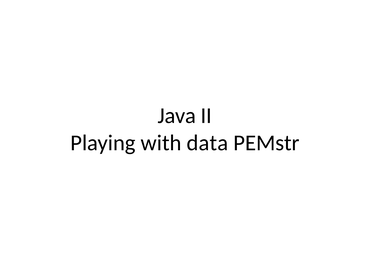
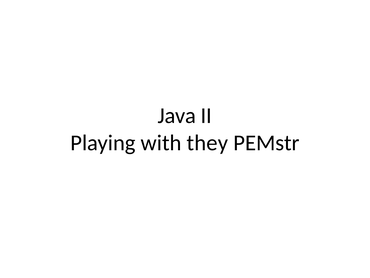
data: data -> they (207, 143)
